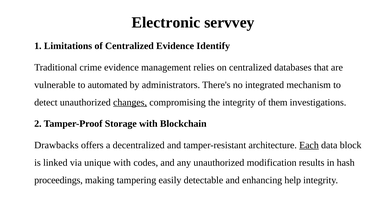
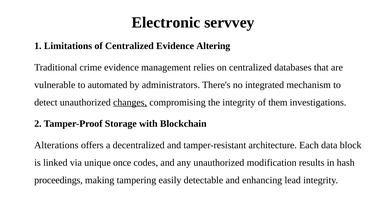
Identify: Identify -> Altering (213, 46)
Drawbacks: Drawbacks -> Alterations (56, 145)
Each underline: present -> none (309, 145)
unique with: with -> once (122, 163)
help: help -> lead (293, 180)
